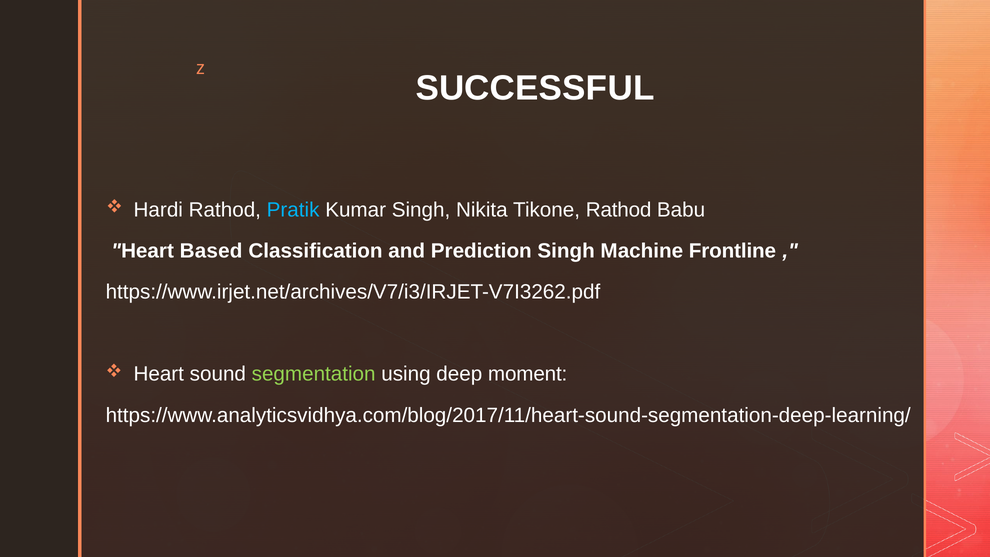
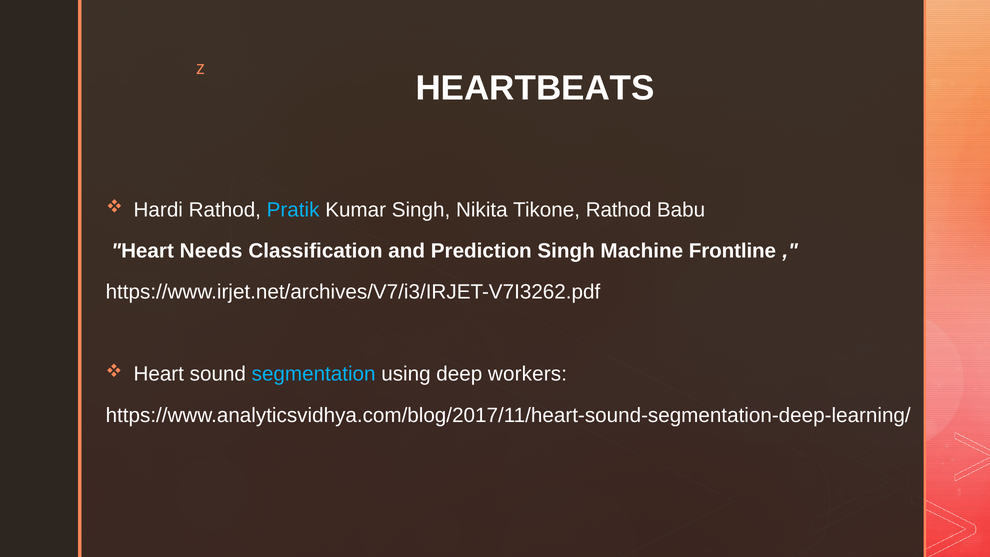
SUCCESSFUL: SUCCESSFUL -> HEARTBEATS (535, 88)
Based: Based -> Needs (211, 251)
segmentation colour: light green -> light blue (314, 374)
moment: moment -> workers (527, 374)
